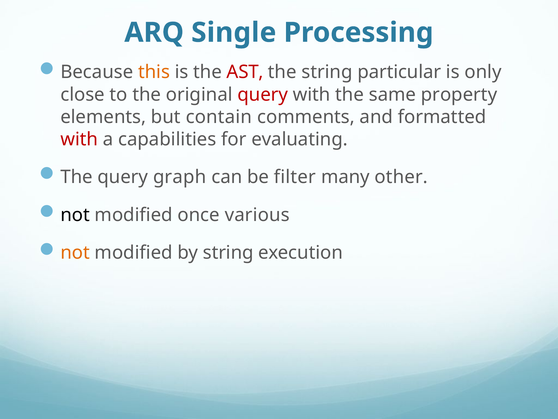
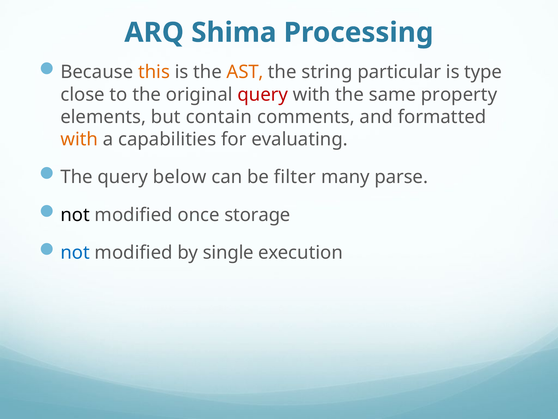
Single: Single -> Shima (234, 33)
AST colour: red -> orange (245, 72)
only: only -> type (483, 72)
with colour: red -> orange (79, 139)
graph: graph -> below (180, 177)
other: other -> parse (401, 177)
various: various -> storage (257, 215)
not colour: orange -> blue (75, 253)
by string: string -> single (228, 253)
